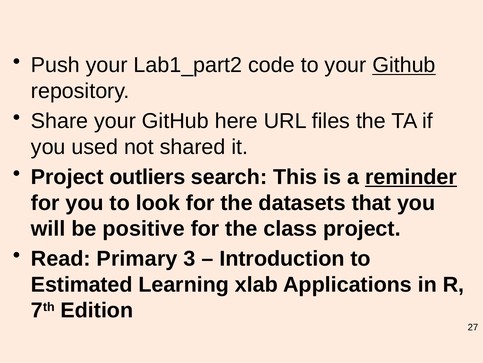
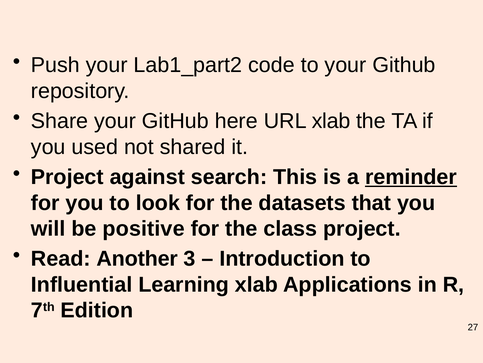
Github underline: present -> none (404, 65)
URL files: files -> xlab (331, 121)
outliers: outliers -> against (147, 177)
Primary: Primary -> Another (137, 258)
Estimated: Estimated -> Influential (82, 284)
